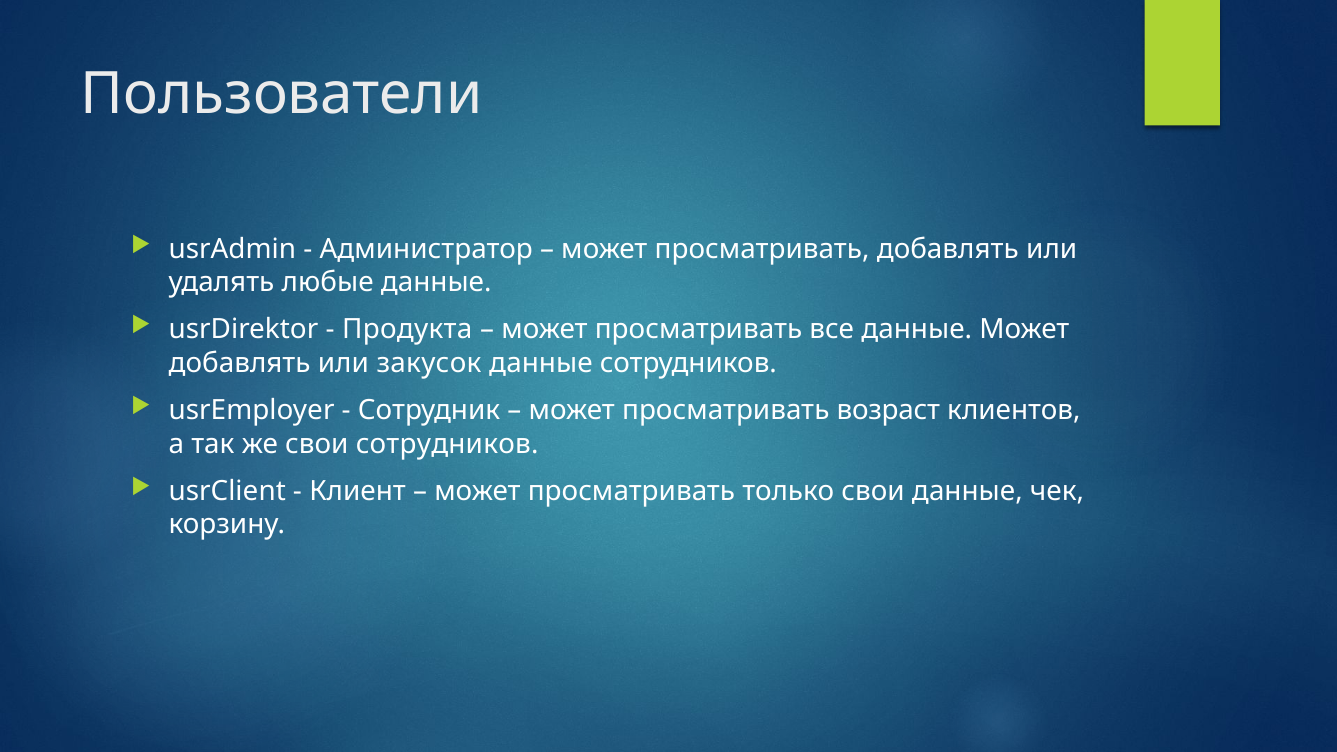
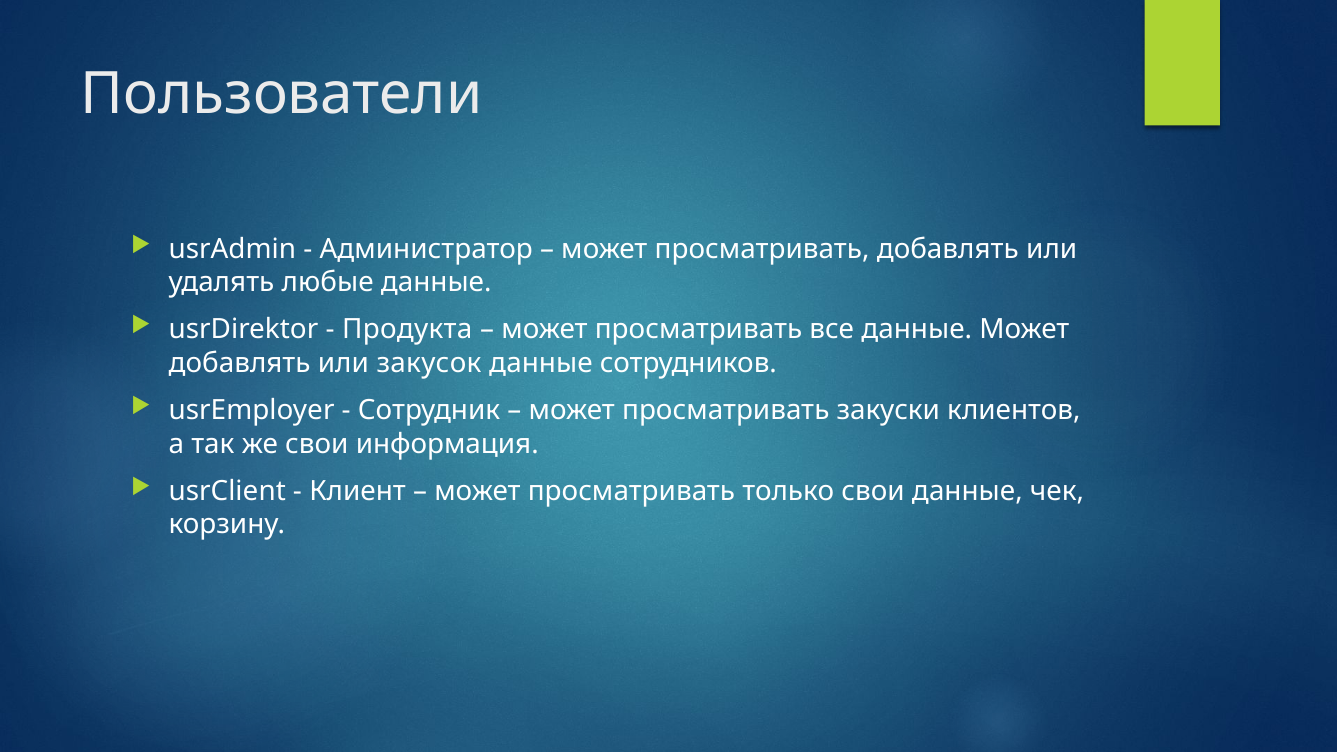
возраст: возраст -> закуски (888, 410)
свои сотрудников: сотрудников -> информация (447, 444)
